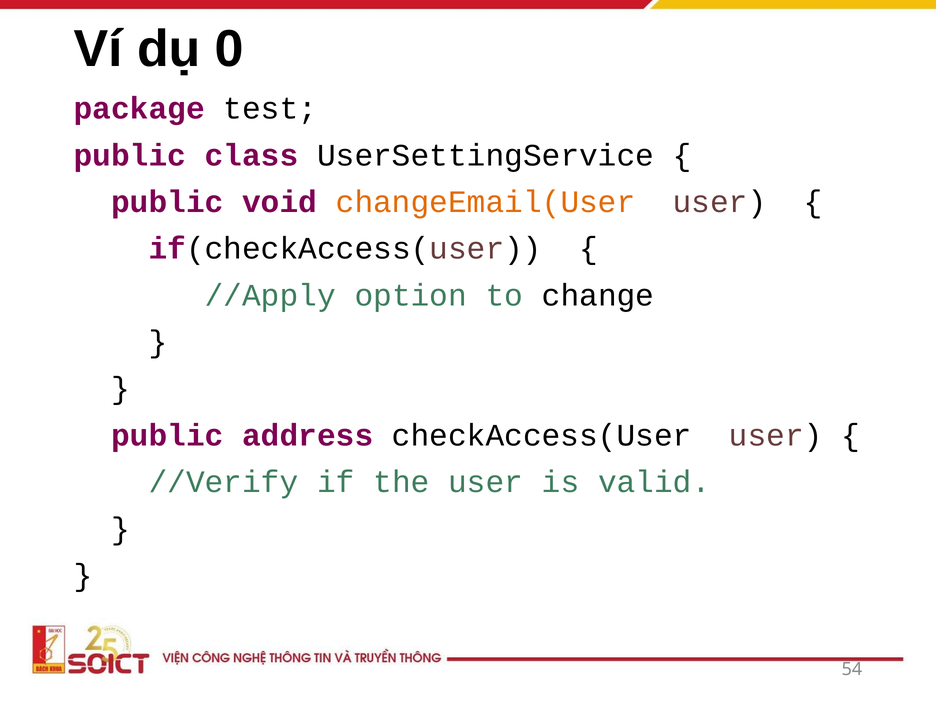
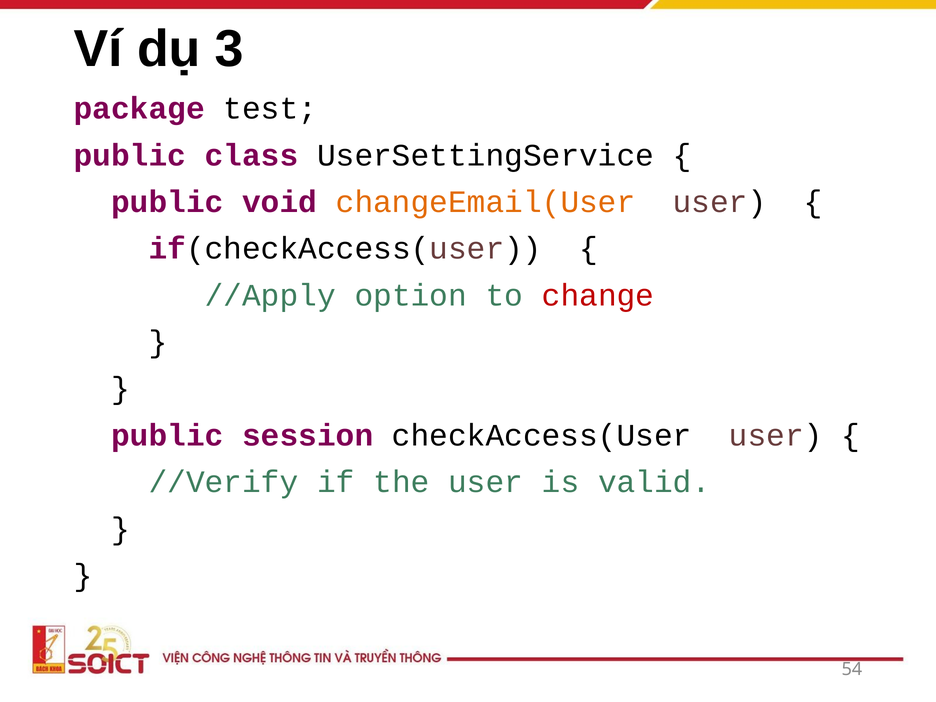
0: 0 -> 3 (229, 49)
change colour: black -> red (598, 295)
address: address -> session (308, 435)
